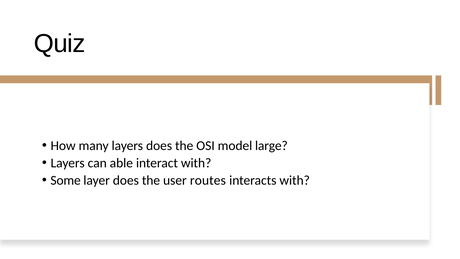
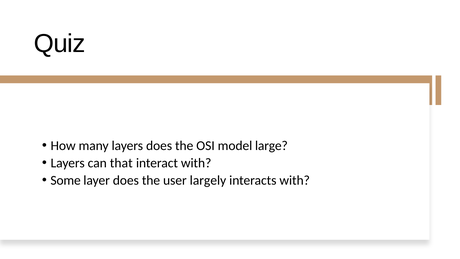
able: able -> that (121, 163)
routes: routes -> largely (208, 180)
